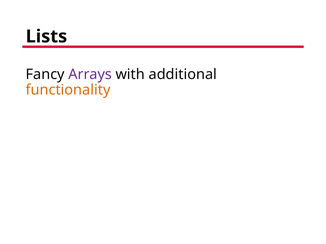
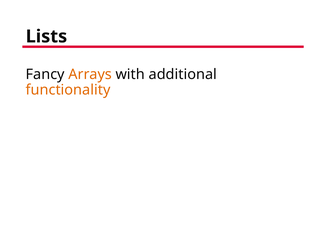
Arrays colour: purple -> orange (90, 74)
